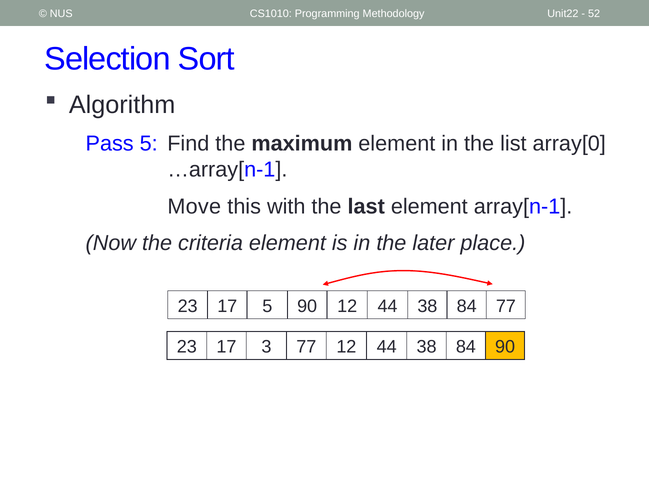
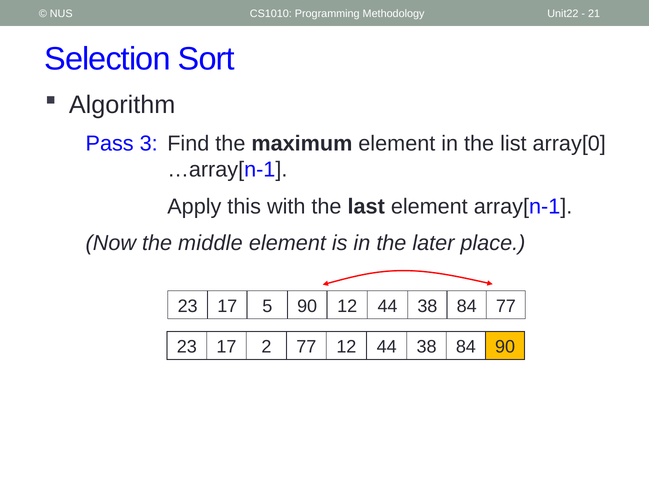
52: 52 -> 21 (594, 14)
Pass 5: 5 -> 3 (149, 144)
Move: Move -> Apply (194, 206)
criteria: criteria -> middle (210, 243)
3: 3 -> 2 (267, 347)
